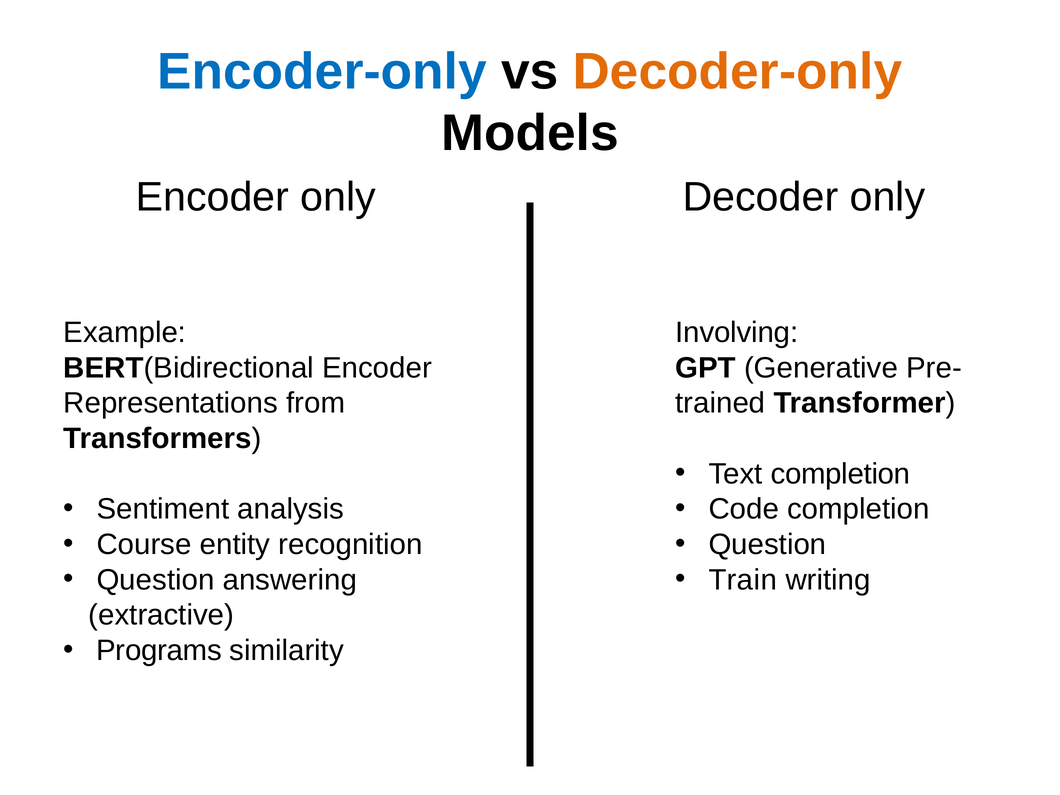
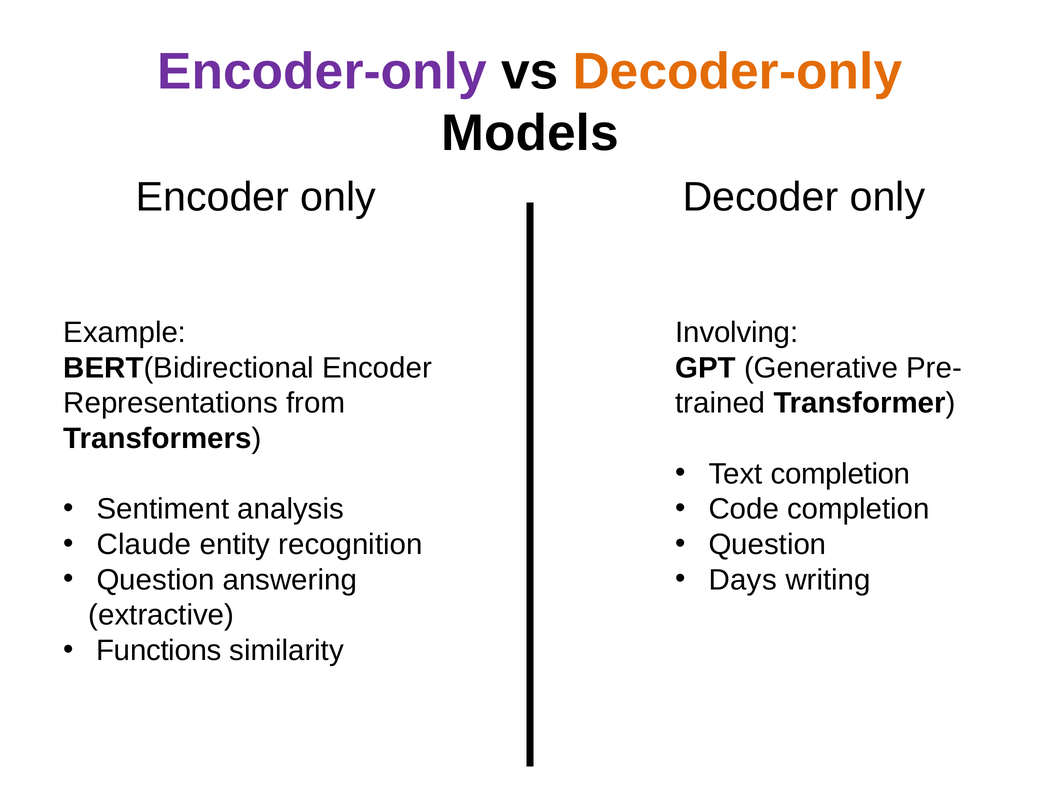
Encoder-only colour: blue -> purple (322, 72)
Course: Course -> Claude (144, 545)
Train: Train -> Days (743, 580)
Programs: Programs -> Functions (159, 651)
